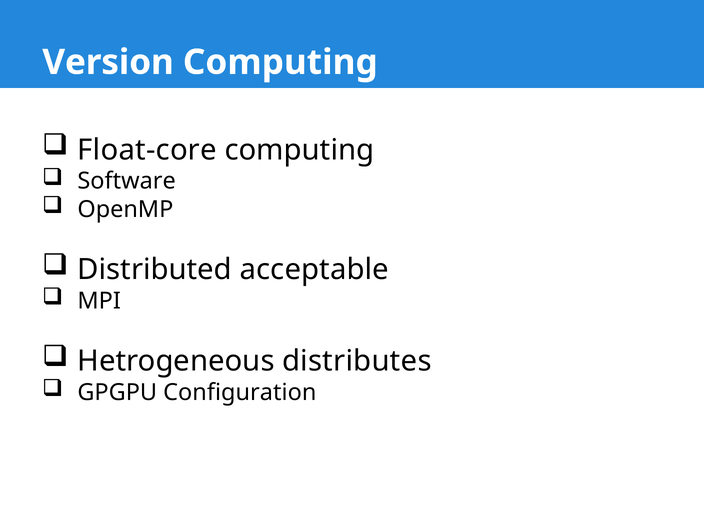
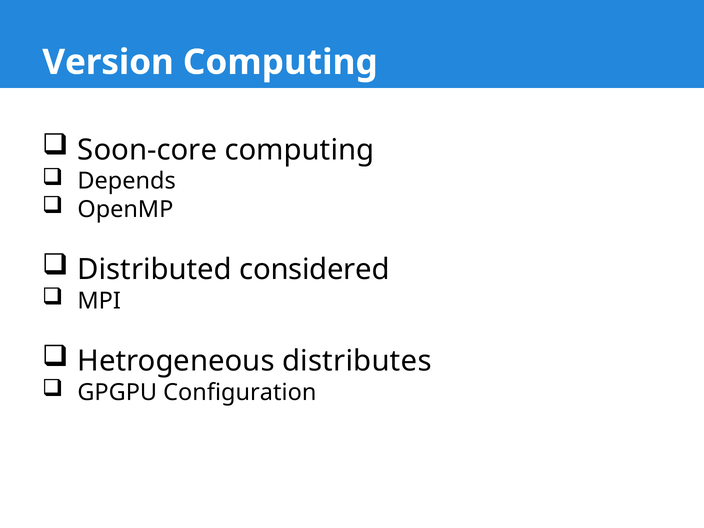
Float-core: Float-core -> Soon-core (147, 150)
Software: Software -> Depends (127, 181)
acceptable: acceptable -> considered (314, 270)
